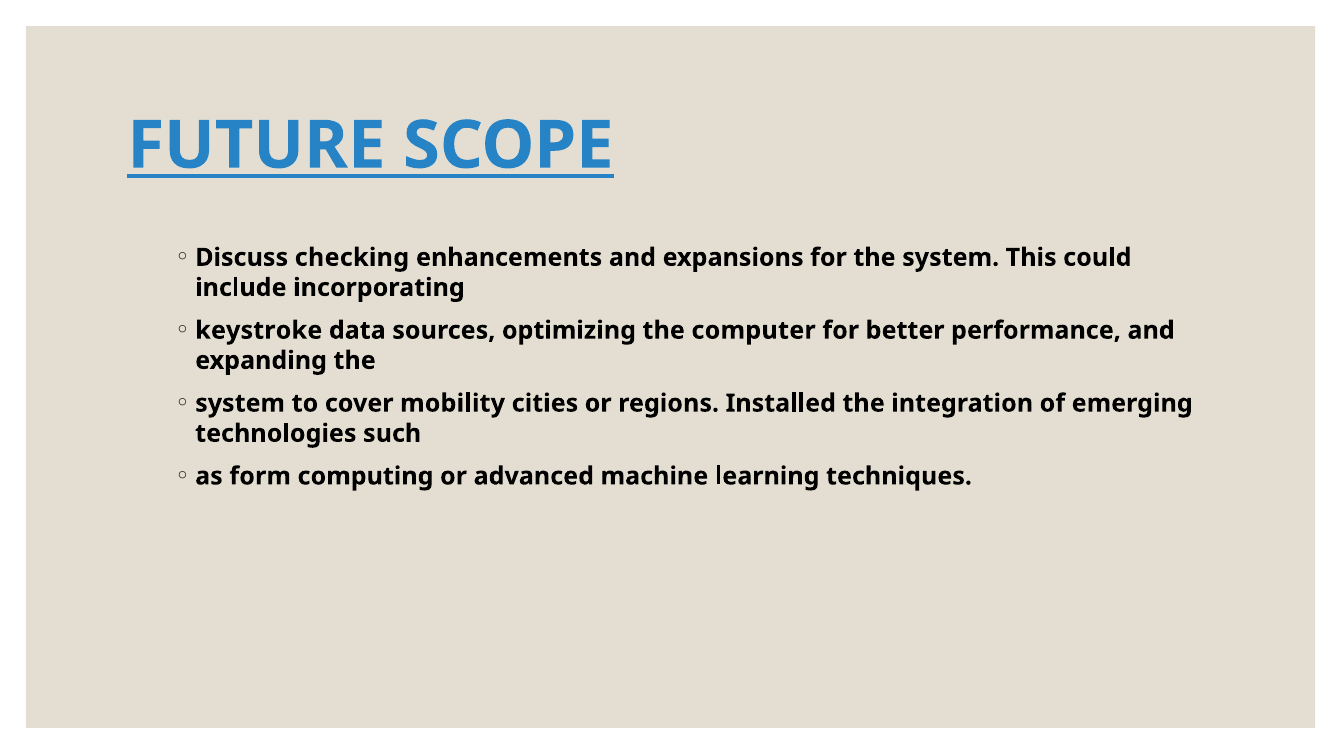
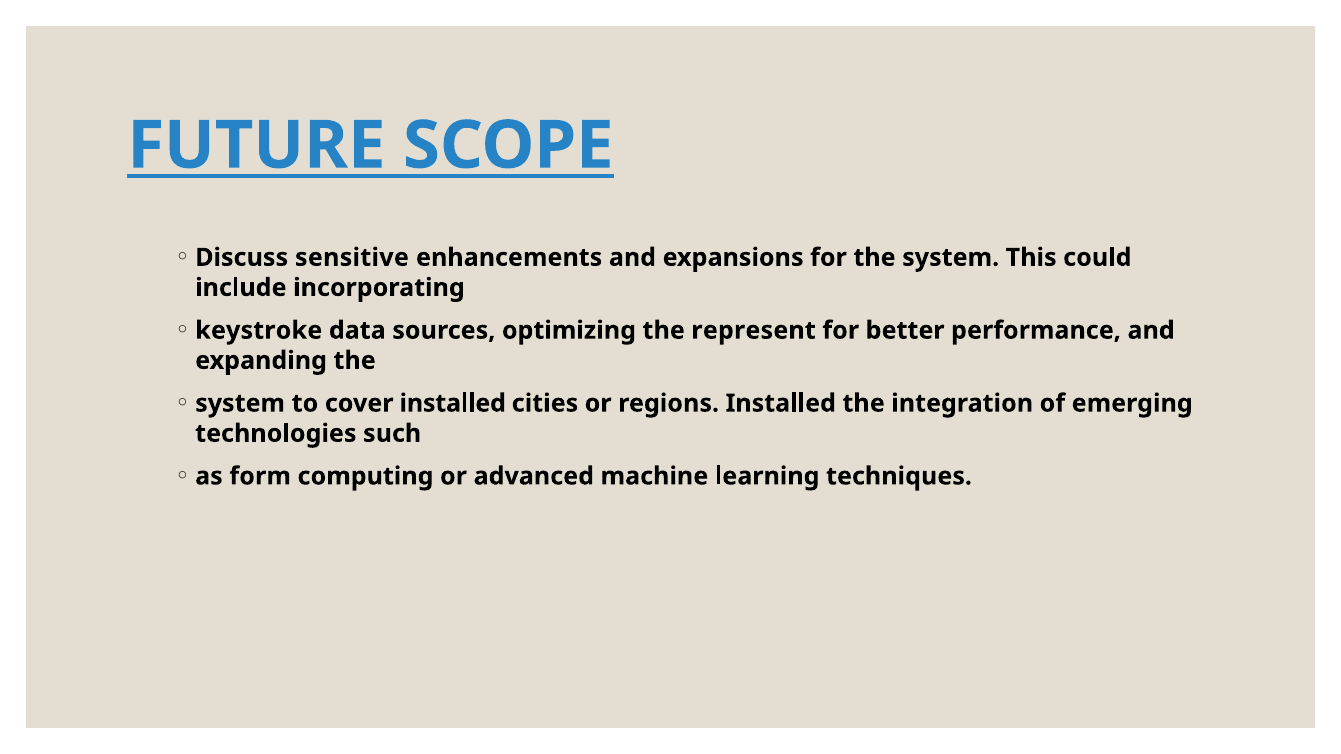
checking: checking -> sensitive (352, 258)
computer: computer -> represent (754, 331)
cover mobility: mobility -> installed (453, 403)
